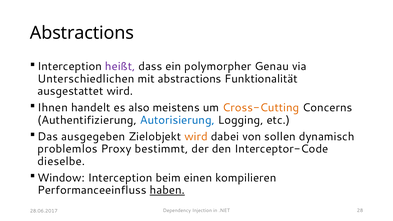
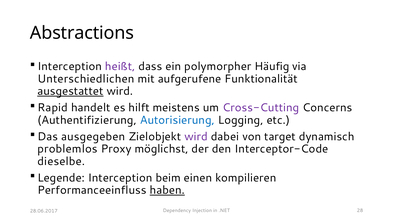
Genau: Genau -> Häufig (272, 66)
mit abstractions: abstractions -> aufgerufene (190, 79)
ausgestattet underline: none -> present (70, 91)
Ihnen: Ihnen -> Rapid (53, 108)
also: also -> hilft (139, 108)
Cross-Cutting colour: orange -> purple (261, 108)
wird colour: orange -> purple (196, 137)
sollen: sollen -> target (280, 137)
bestimmt: bestimmt -> möglichst (162, 149)
Window: Window -> Legende (61, 178)
